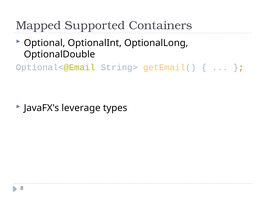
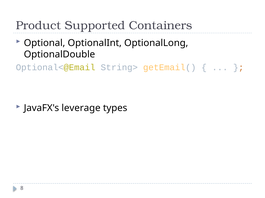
Mapped: Mapped -> Product (38, 26)
